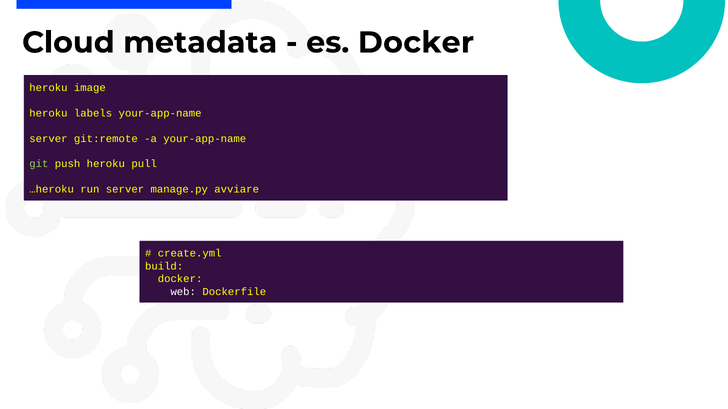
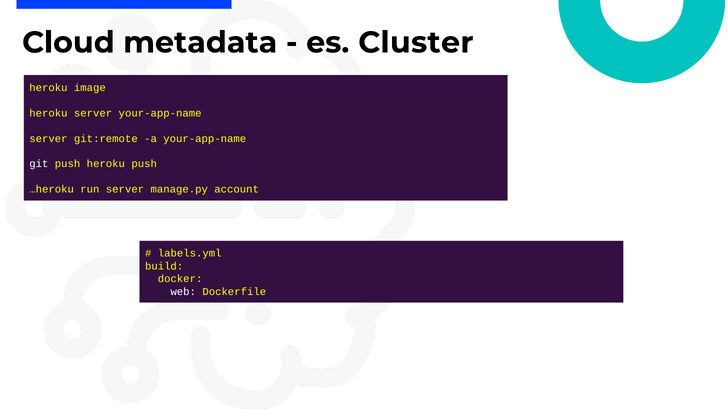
es Docker: Docker -> Cluster (416, 43)
heroku labels: labels -> server (93, 113)
git colour: light green -> white (39, 164)
heroku pull: pull -> push (144, 164)
avviare: avviare -> account (237, 190)
create.yml: create.yml -> labels.yml (190, 254)
